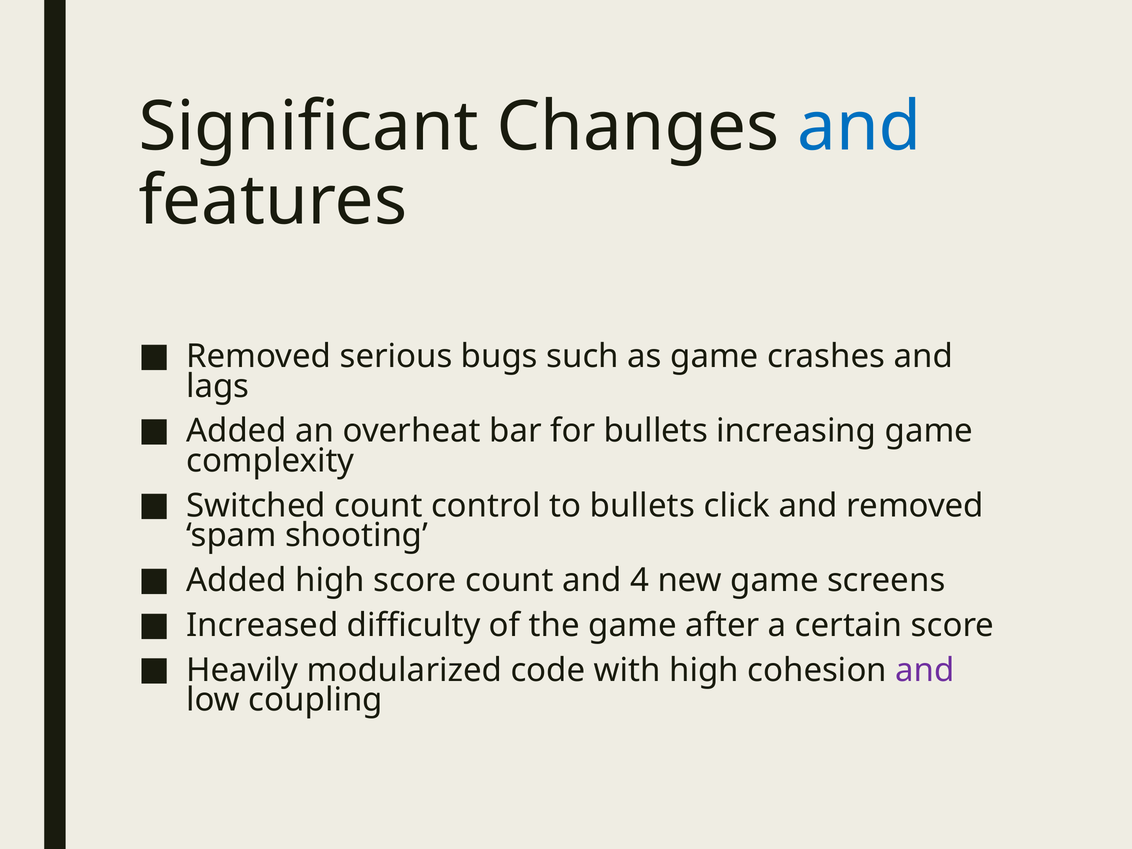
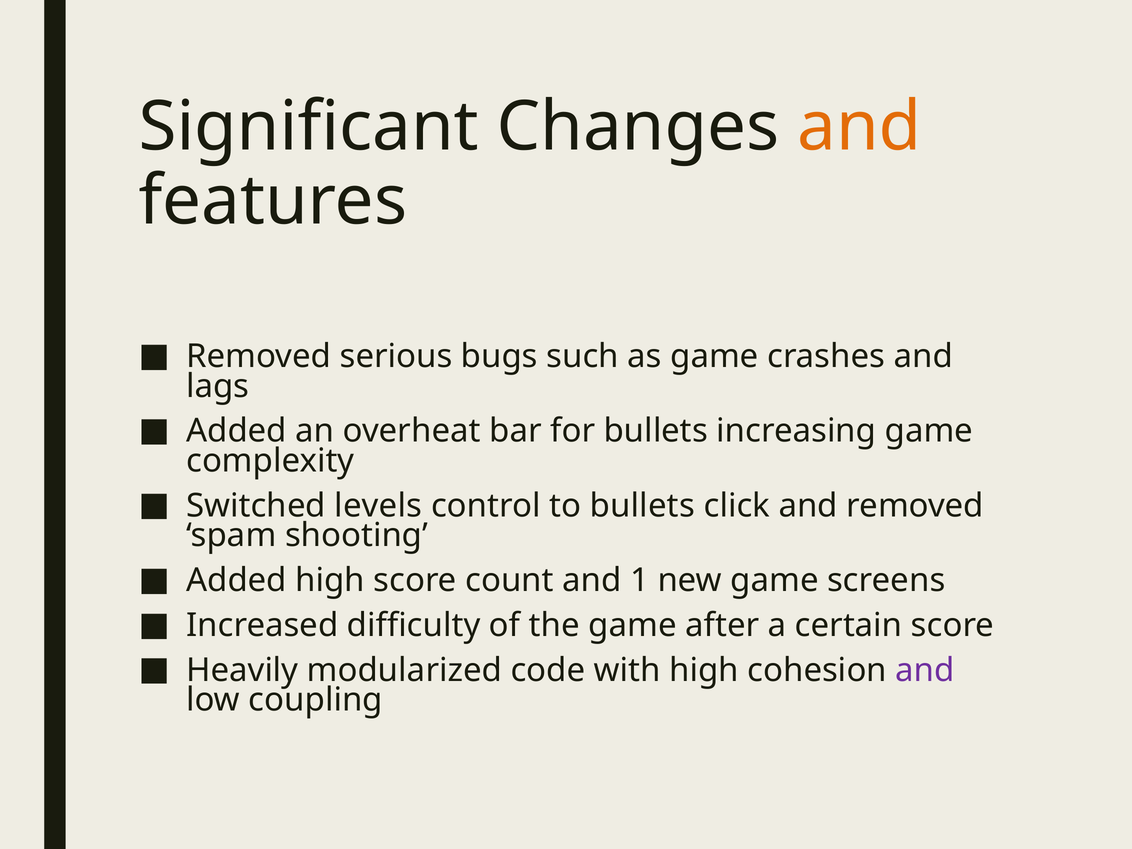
and colour: blue -> orange (859, 127)
Switched count: count -> levels (378, 506)
4: 4 -> 1 (639, 580)
